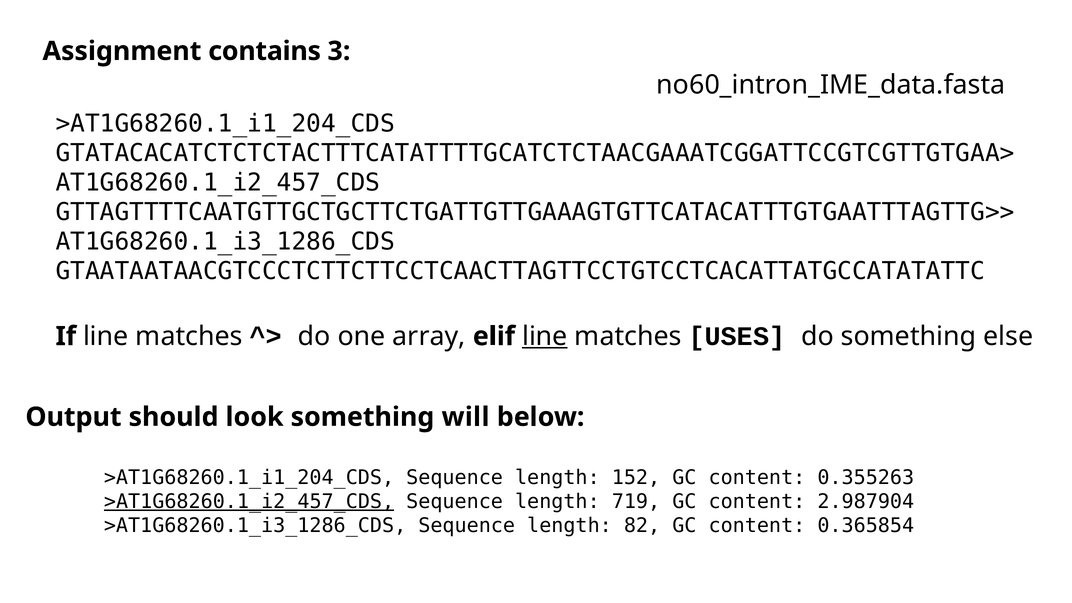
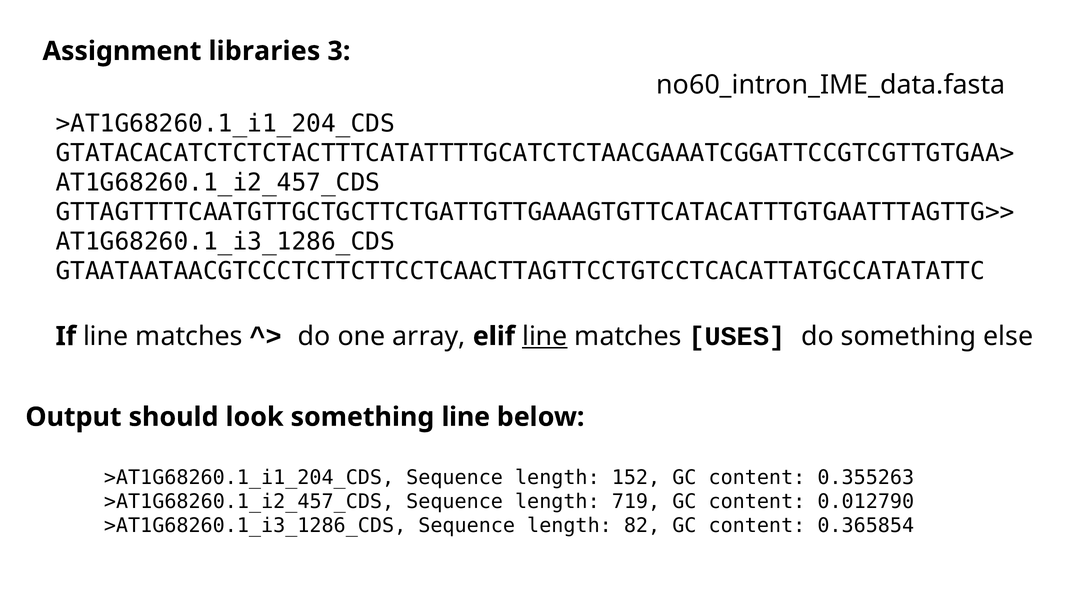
contains: contains -> libraries (264, 51)
something will: will -> line (466, 417)
>AT1G68260.1_i2_457_CDS underline: present -> none (249, 502)
2.987904: 2.987904 -> 0.012790 (866, 502)
